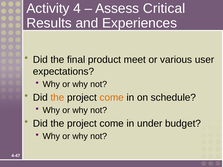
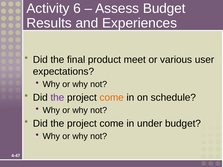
4: 4 -> 6 (77, 8)
Assess Critical: Critical -> Budget (164, 8)
the colour: orange -> purple (57, 98)
